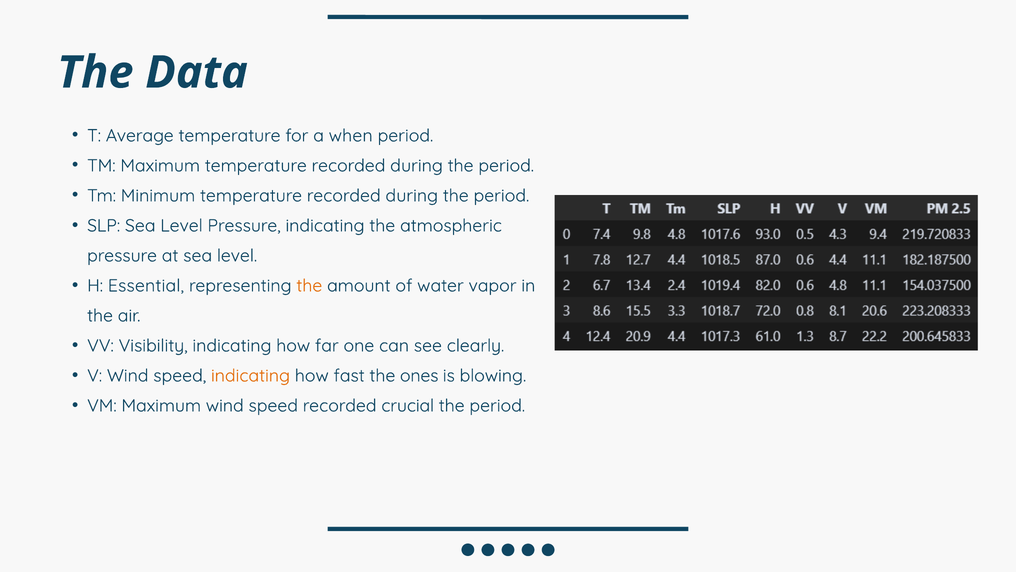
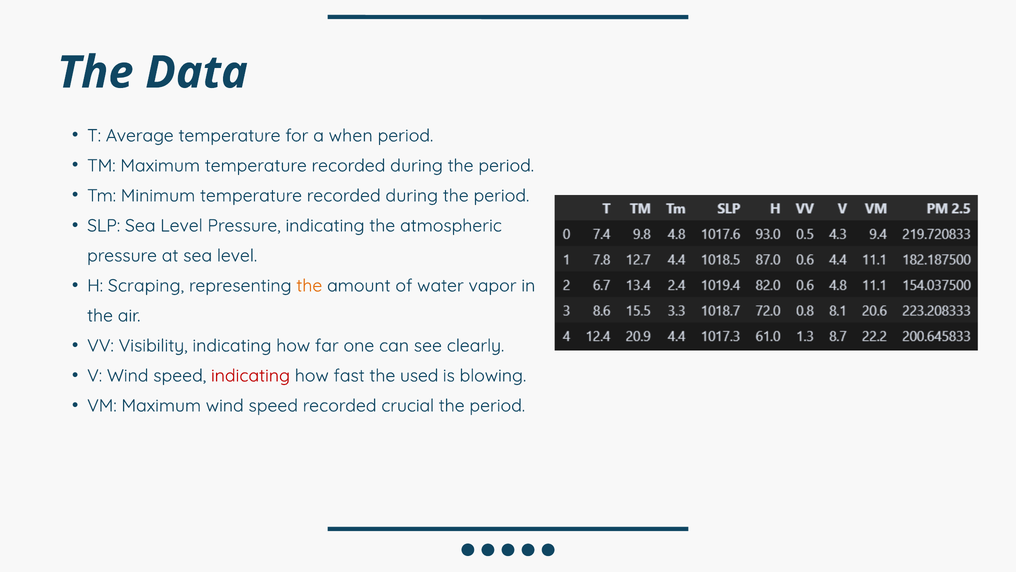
Essential: Essential -> Scraping (146, 285)
indicating colour: orange -> red (250, 375)
ones: ones -> used (419, 375)
